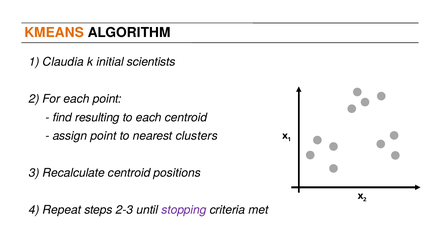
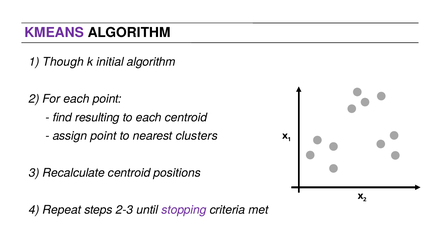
KMEANS colour: orange -> purple (54, 33)
Claudia: Claudia -> Though (63, 62)
initial scientists: scientists -> algorithm (151, 62)
